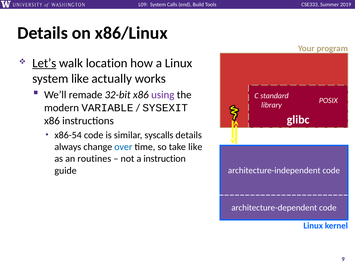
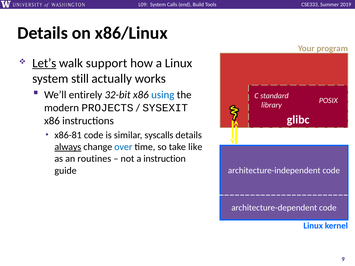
location: location -> support (107, 63)
system like: like -> still (80, 79)
remade: remade -> entirely (86, 95)
using colour: purple -> blue (163, 95)
VARIABLE: VARIABLE -> PROJECTS (107, 108)
x86-54: x86-54 -> x86-81 (68, 135)
always underline: none -> present (68, 147)
